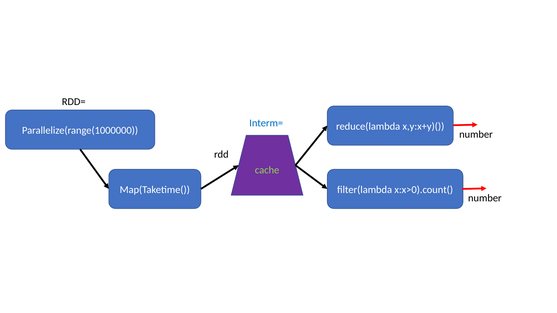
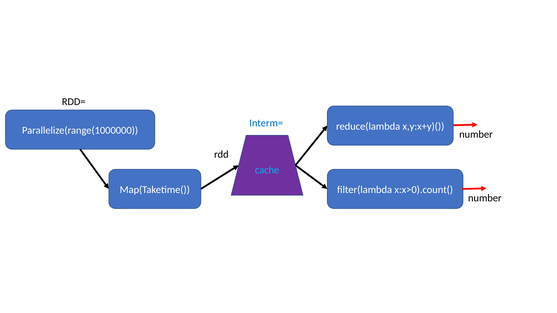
cache colour: light green -> light blue (267, 170)
